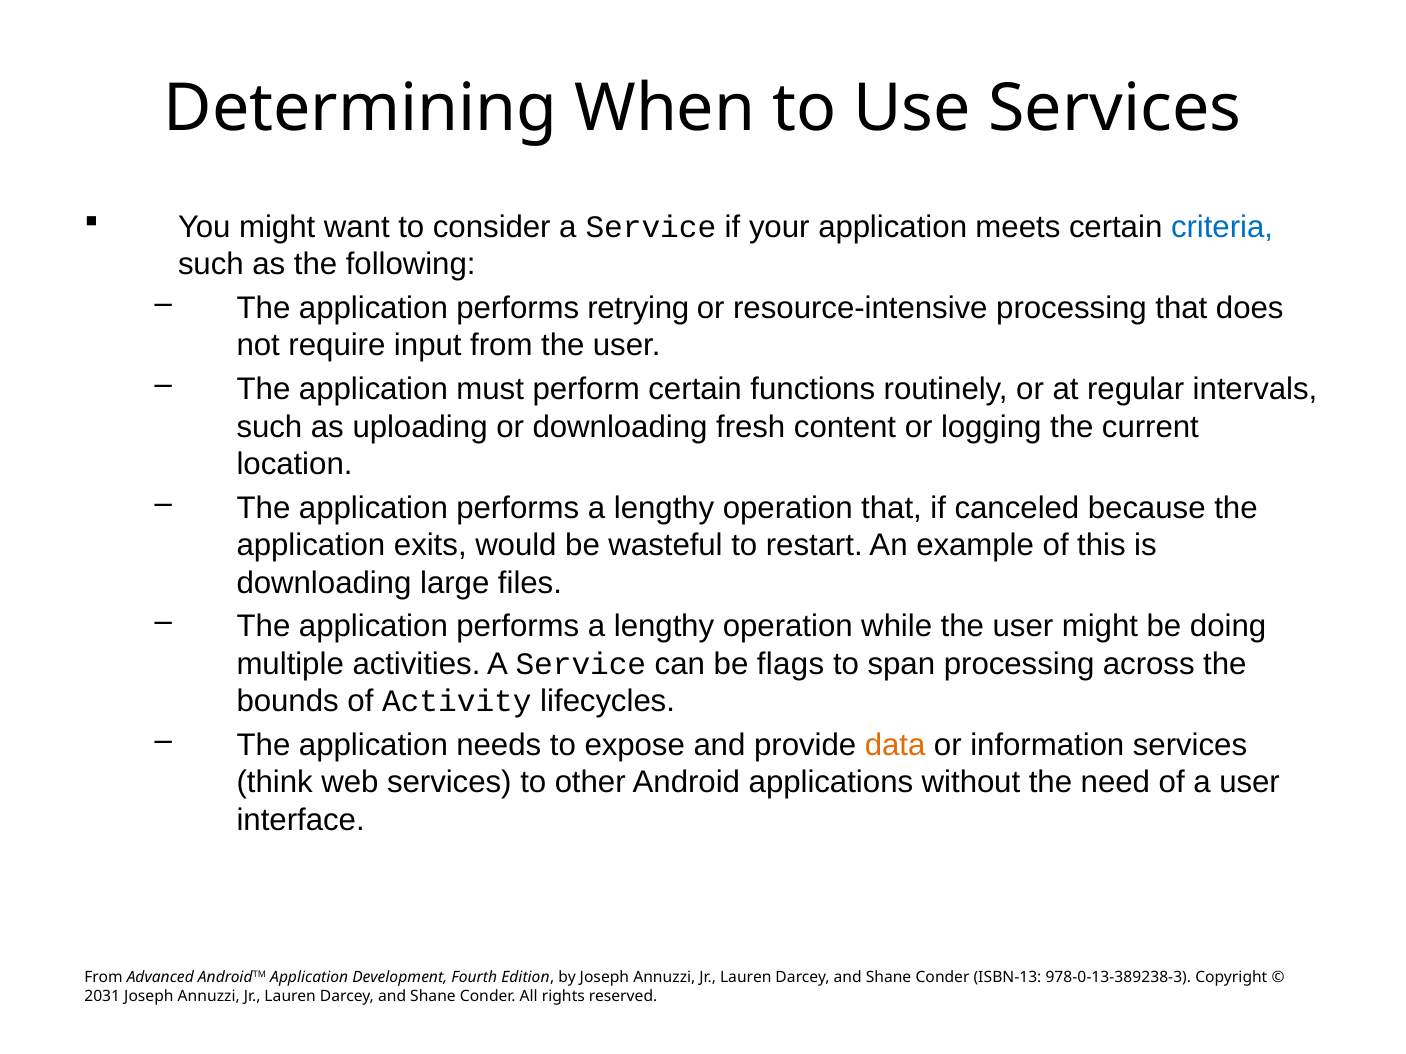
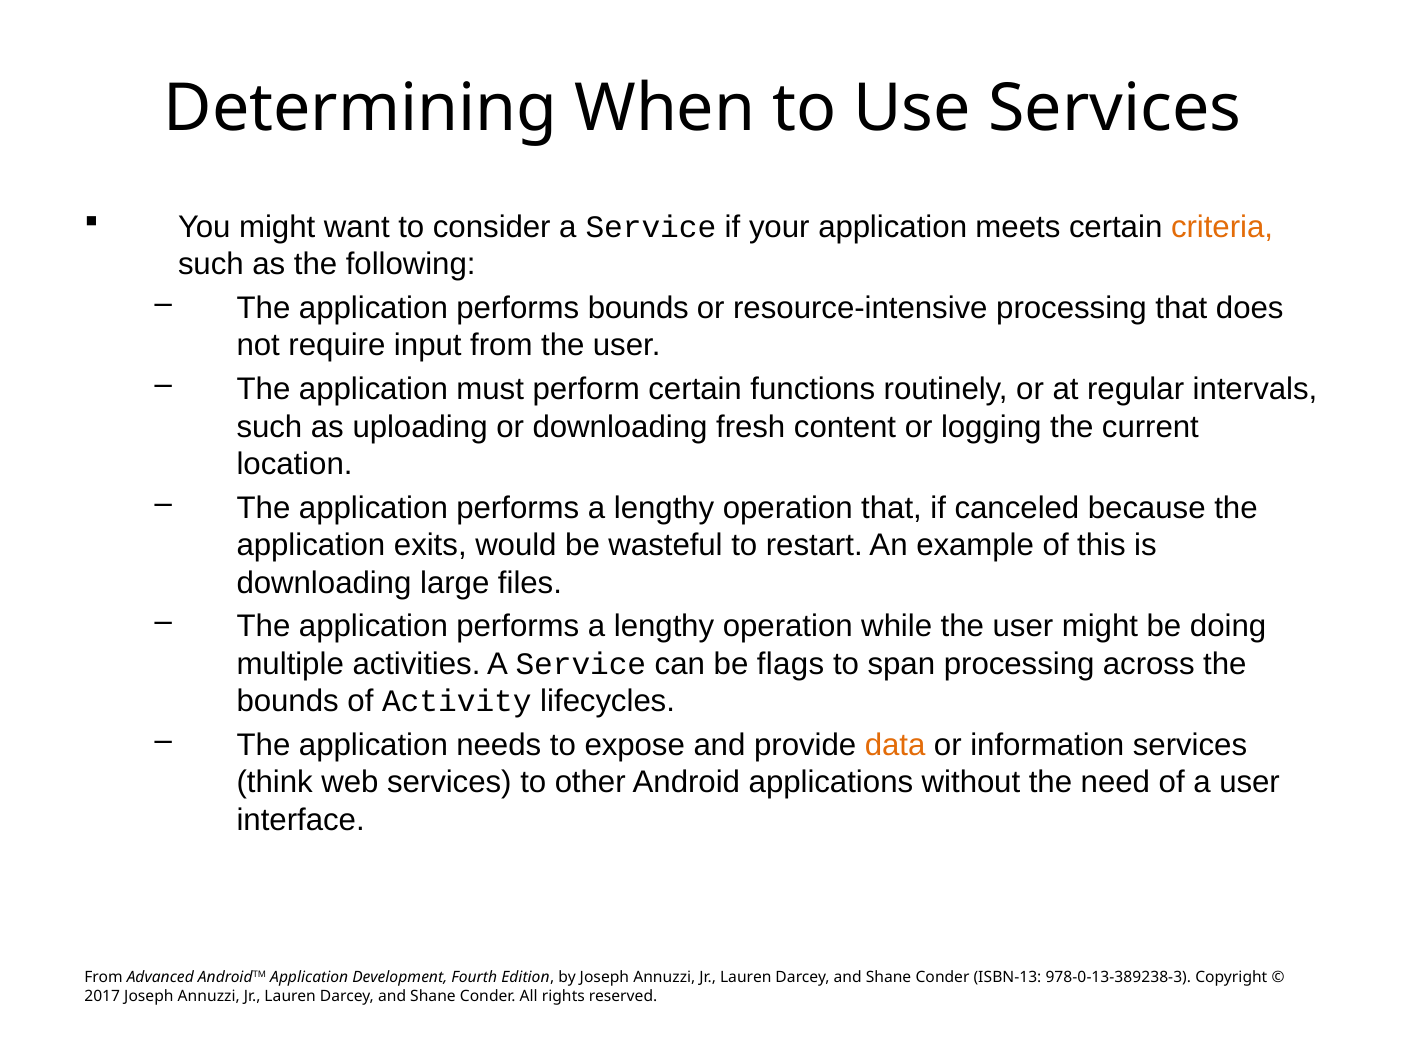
criteria colour: blue -> orange (1222, 227)
performs retrying: retrying -> bounds (638, 308)
2031: 2031 -> 2017 (102, 996)
